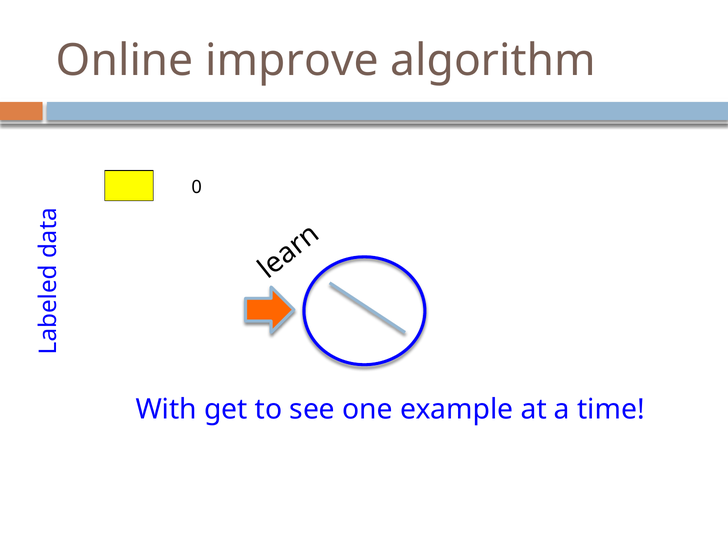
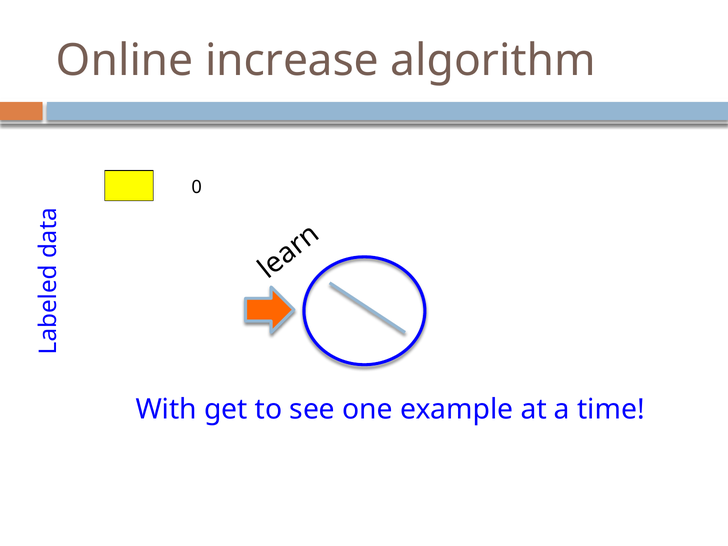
improve: improve -> increase (292, 61)
